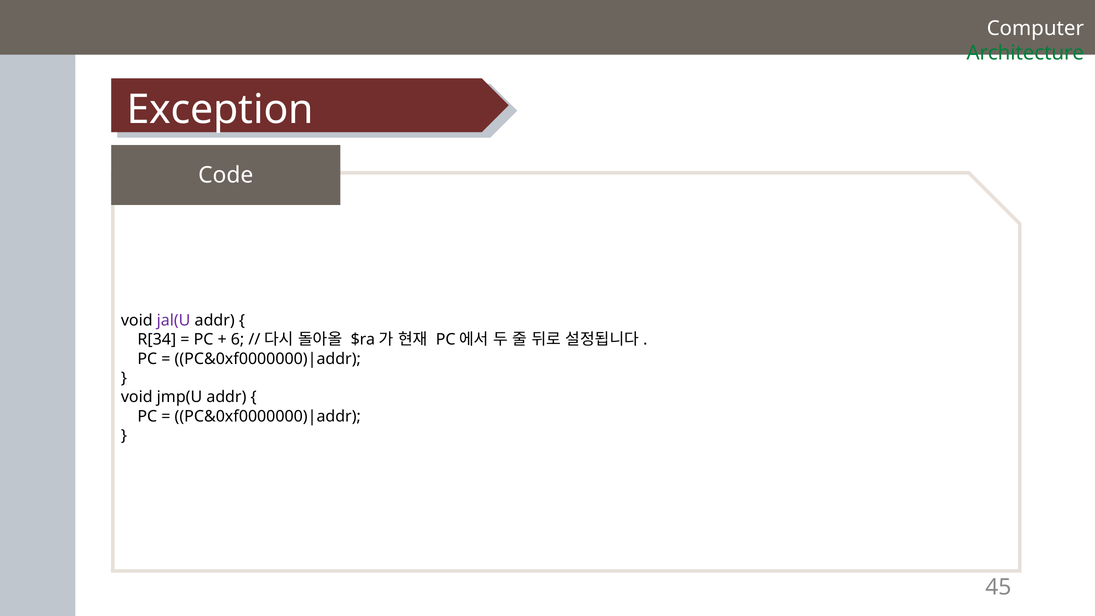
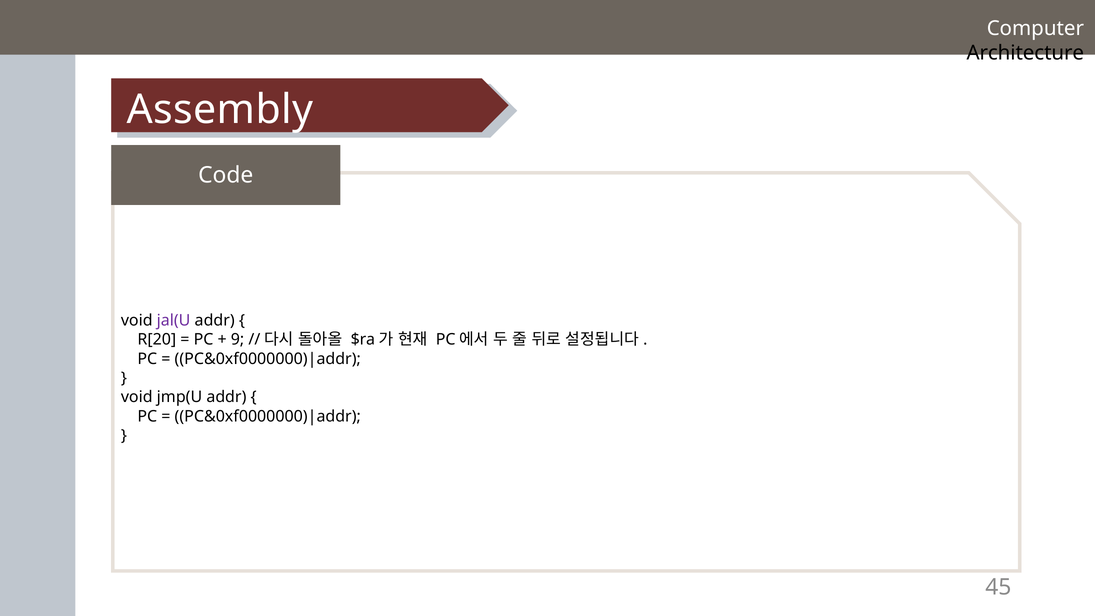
Architecture colour: green -> black (1025, 53)
Exception: Exception -> Assembly (220, 110)
R[34: R[34 -> R[20 (157, 340)
6: 6 -> 9 (238, 340)
